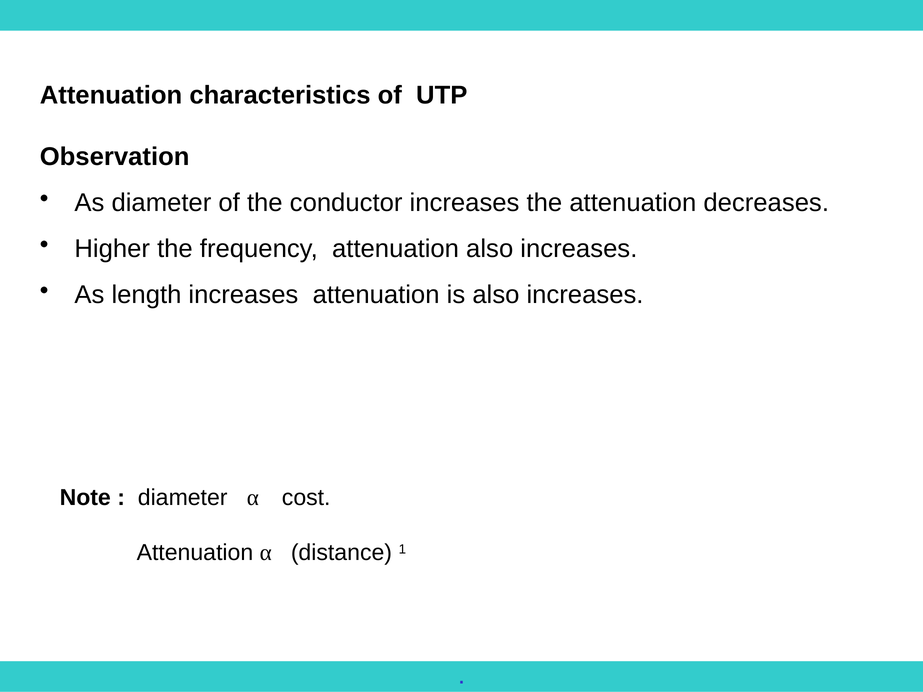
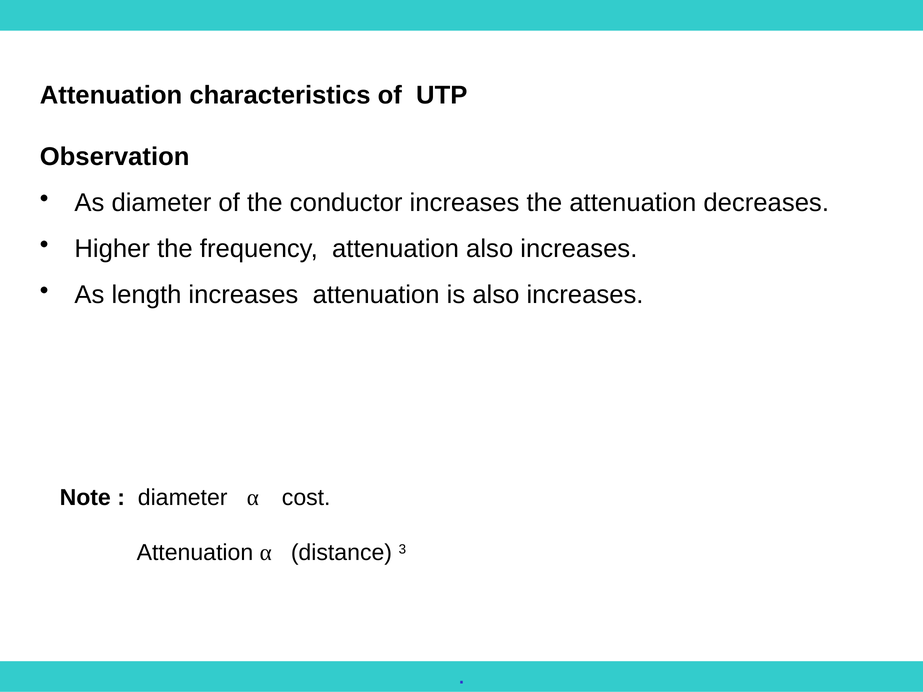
1: 1 -> 3 (402, 549)
